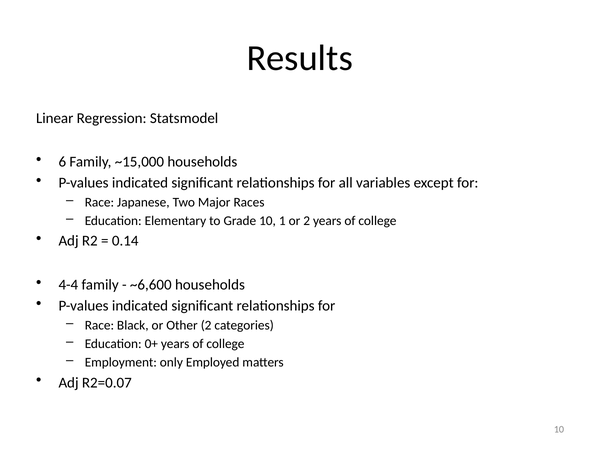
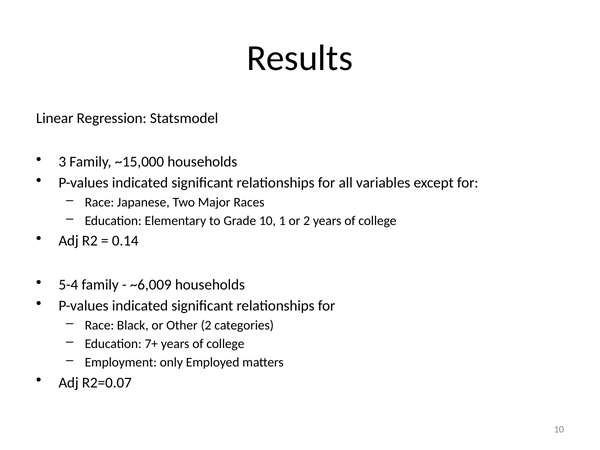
6: 6 -> 3 (62, 162)
4-4: 4-4 -> 5-4 (68, 285)
~6,600: ~6,600 -> ~6,009 (151, 285)
0+: 0+ -> 7+ (151, 344)
